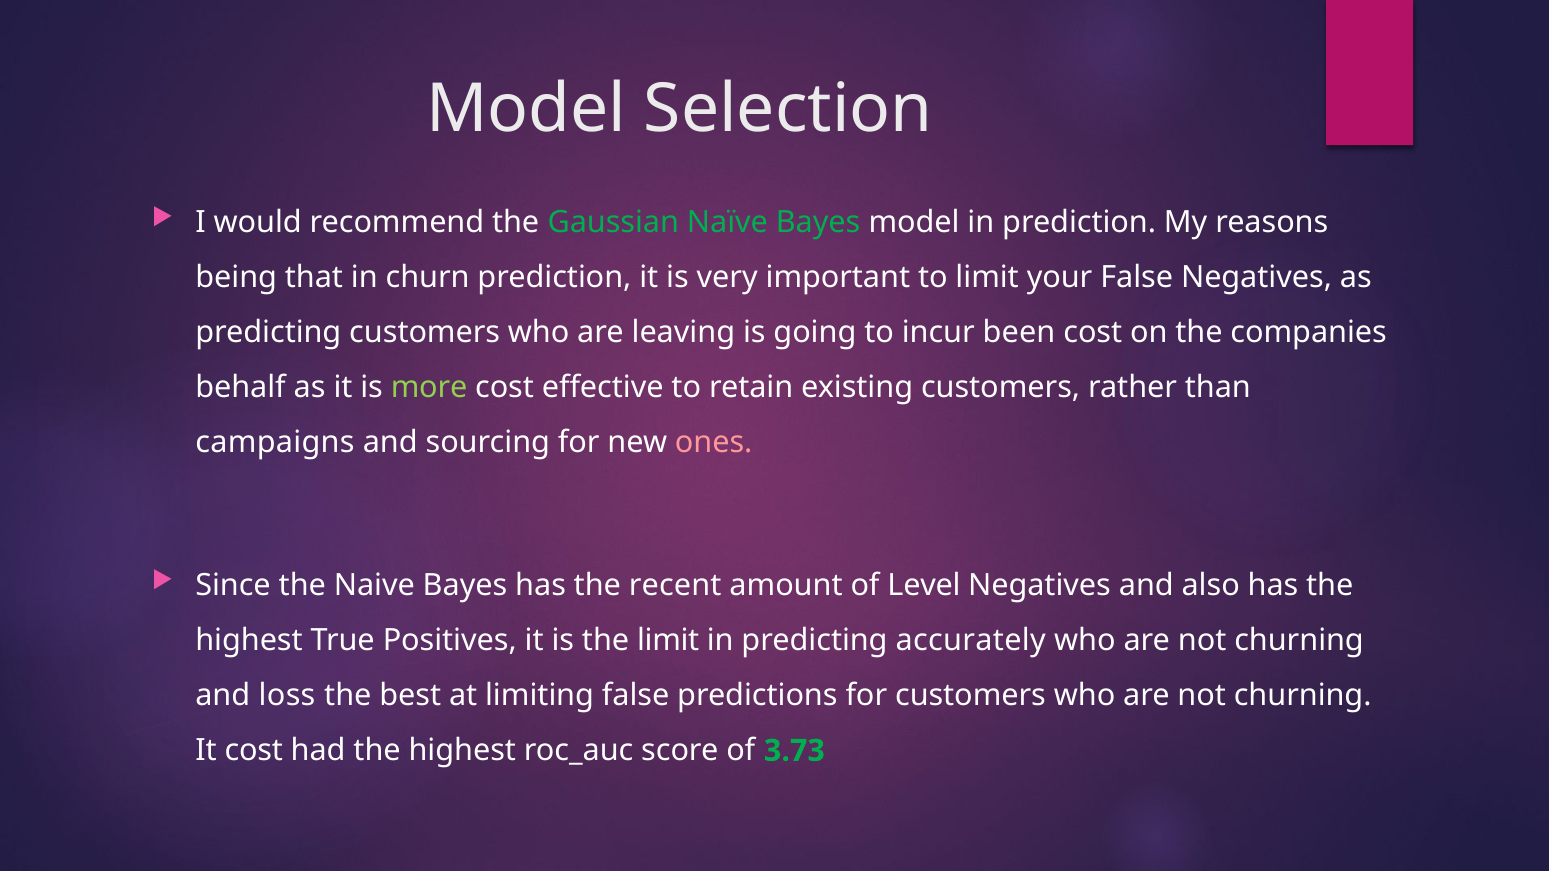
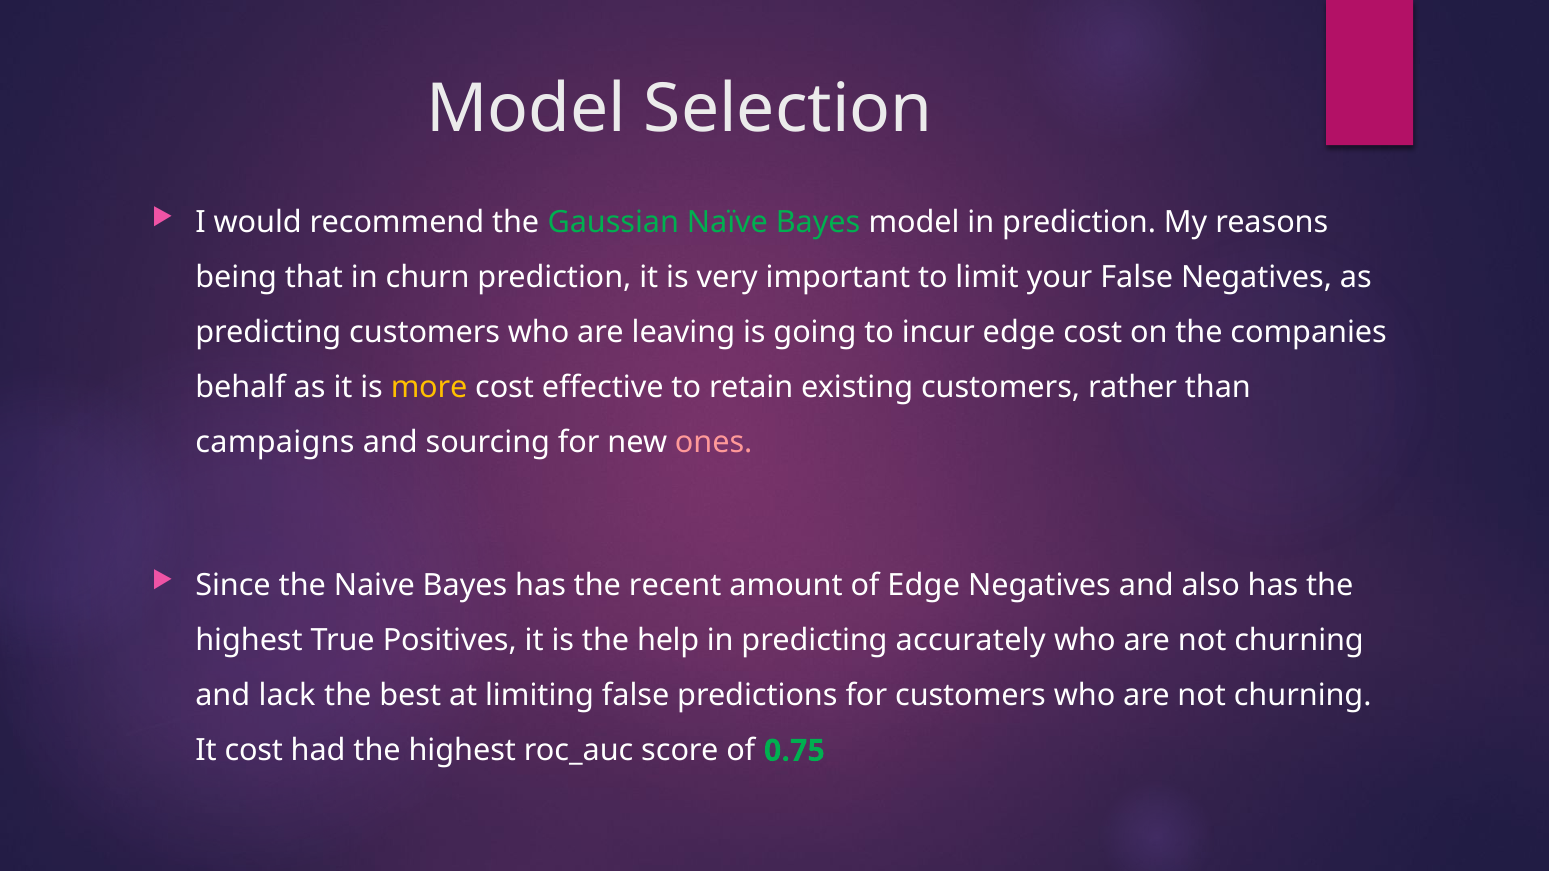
incur been: been -> edge (1019, 333)
more colour: light green -> yellow (429, 388)
of Level: Level -> Edge (924, 585)
the limit: limit -> help (668, 641)
loss: loss -> lack (287, 696)
3.73: 3.73 -> 0.75 (794, 751)
